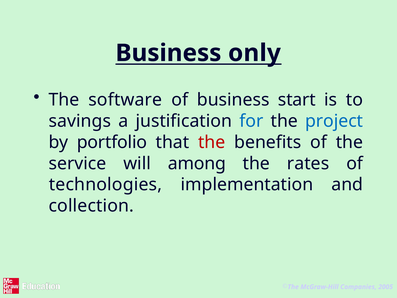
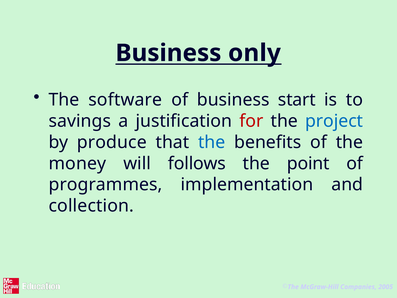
for colour: blue -> red (251, 121)
portfolio: portfolio -> produce (112, 142)
the colour: red -> blue (212, 142)
service: service -> money (77, 163)
among: among -> follows (197, 163)
rates: rates -> point (308, 163)
technologies: technologies -> programmes (105, 185)
